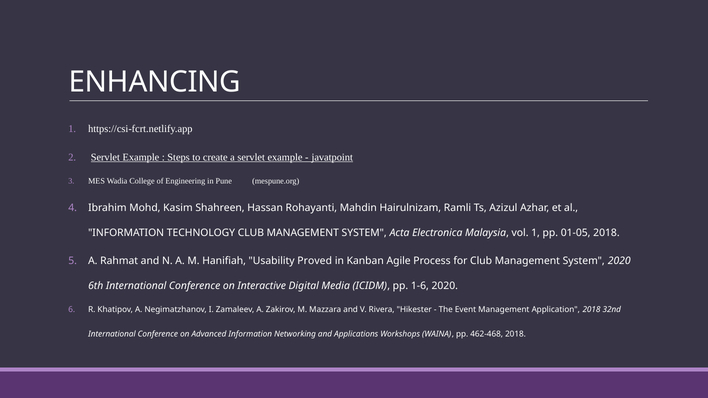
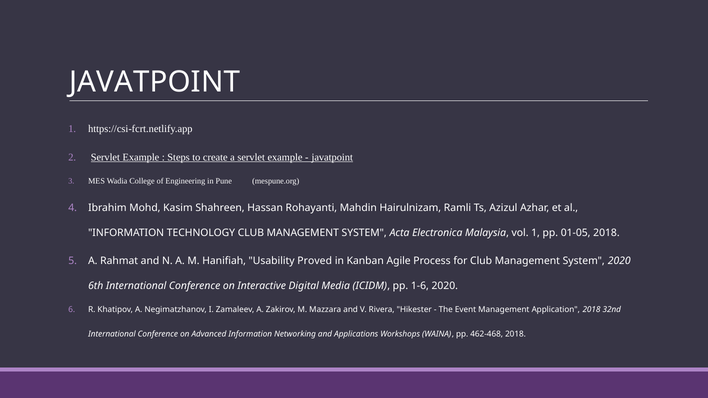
ENHANCING: ENHANCING -> JAVATPOINT (155, 82)
